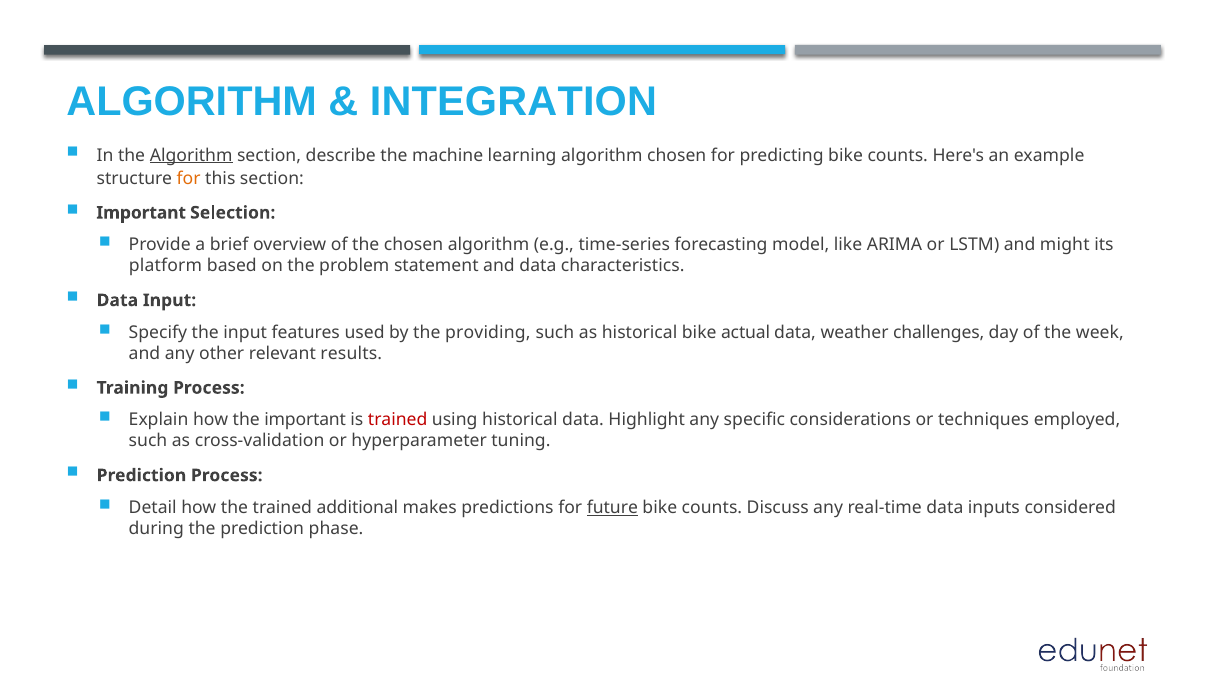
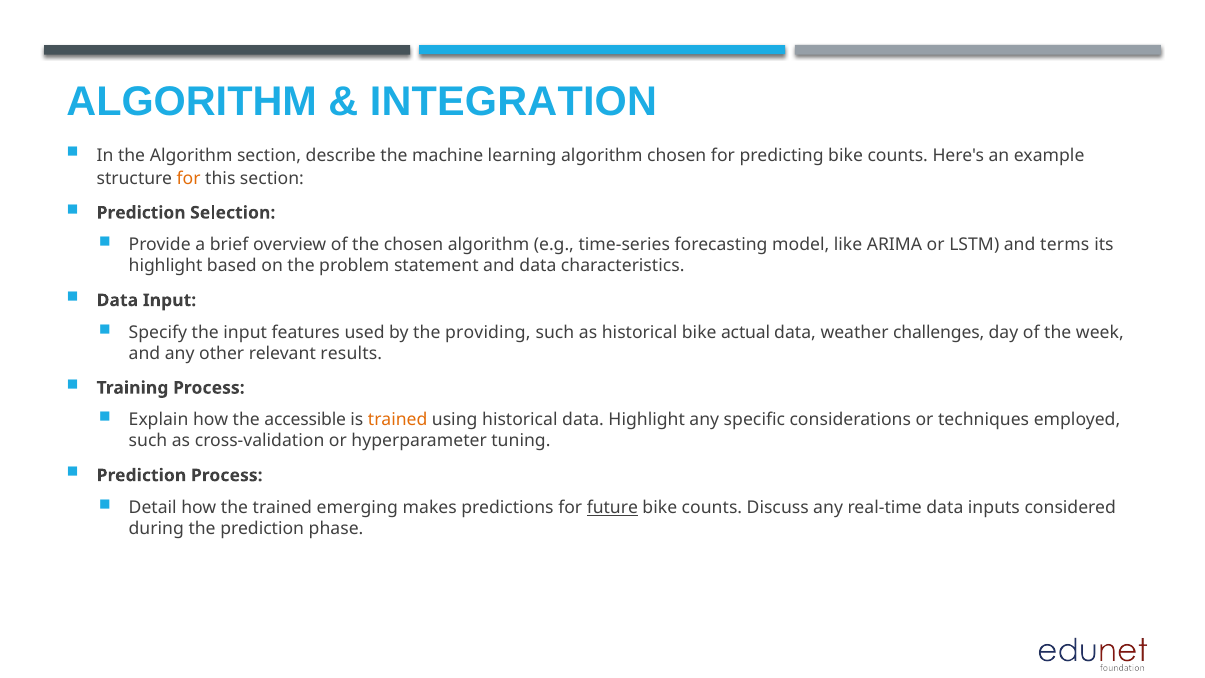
Algorithm underline: present -> none (191, 155)
Important: Important -> Prediction (141, 213)
might: might -> terms (1065, 245)
platform: platform -> highlight (166, 266)
the important: important -> accessible (305, 420)
trained colour: red -> orange (398, 420)
additional: additional -> emerging (357, 507)
